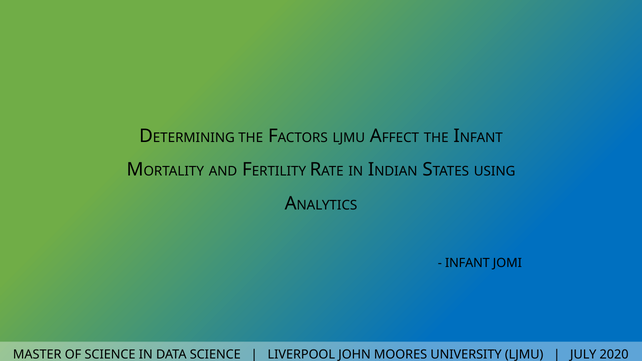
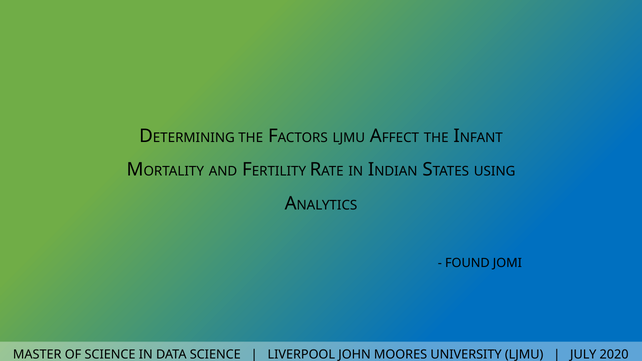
INFANT: INFANT -> FOUND (467, 263)
